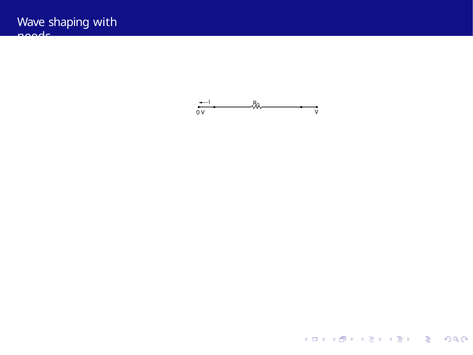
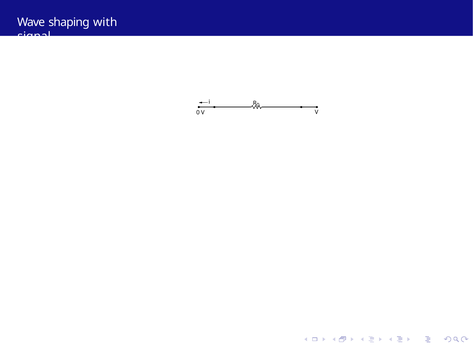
needs: needs -> signal (34, 36)
